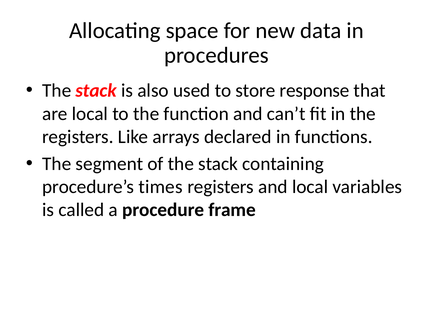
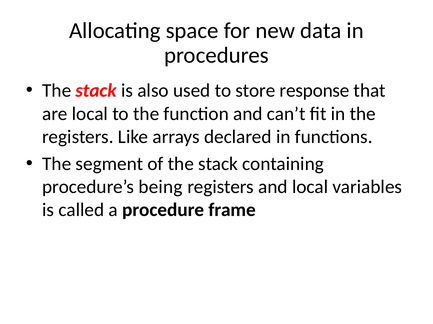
times: times -> being (161, 187)
